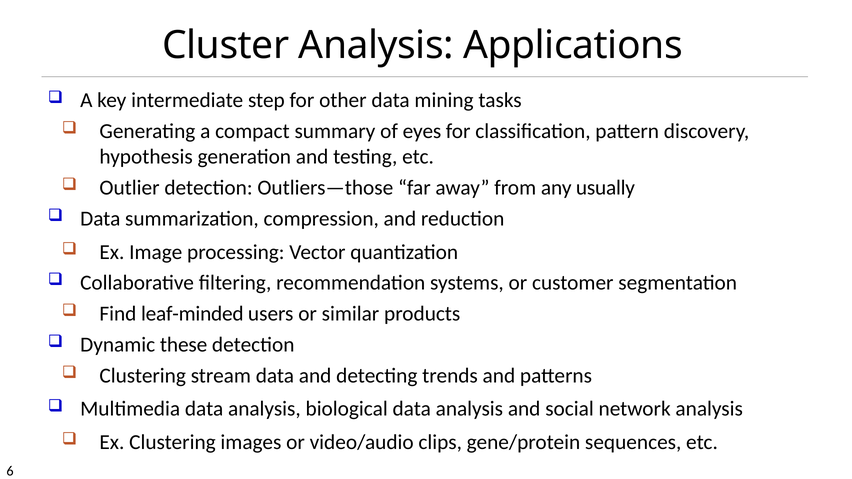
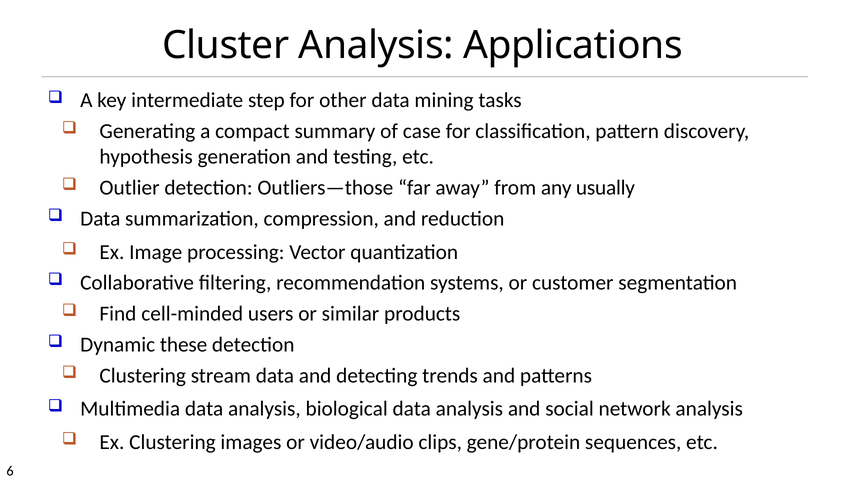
eyes: eyes -> case (422, 131)
leaf-minded: leaf-minded -> cell-minded (192, 314)
